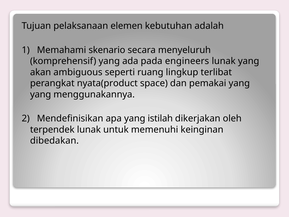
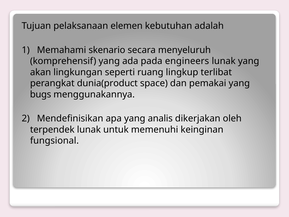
ambiguous: ambiguous -> lingkungan (78, 72)
nyata(product: nyata(product -> dunia(product (107, 83)
yang: yang -> bugs (41, 94)
istilah: istilah -> analis (160, 118)
dibedakan: dibedakan -> fungsional (54, 141)
